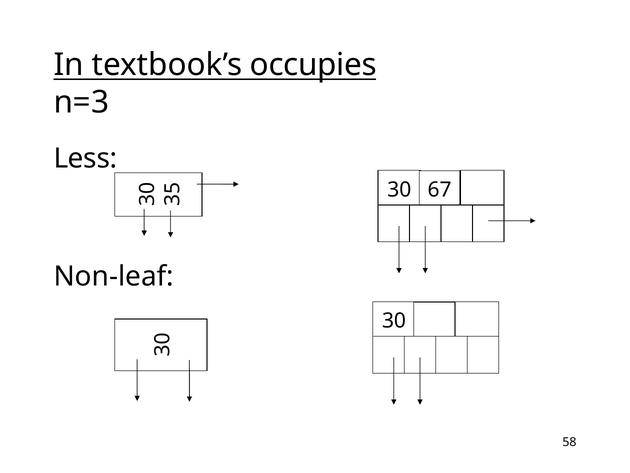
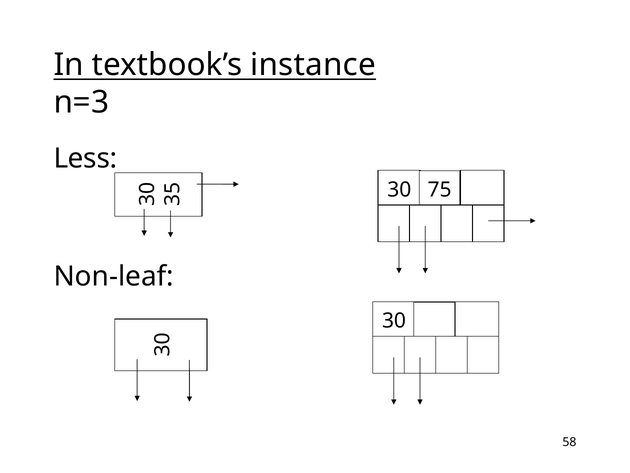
occupies: occupies -> instance (313, 65)
67: 67 -> 75 (440, 190)
